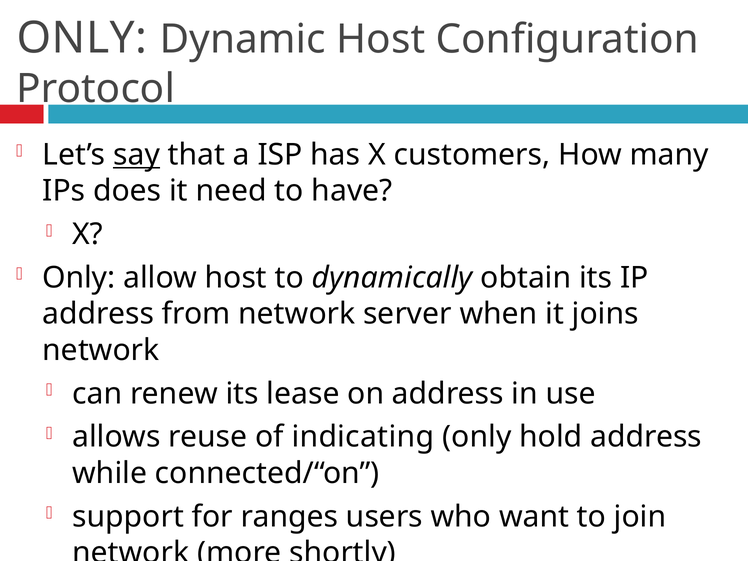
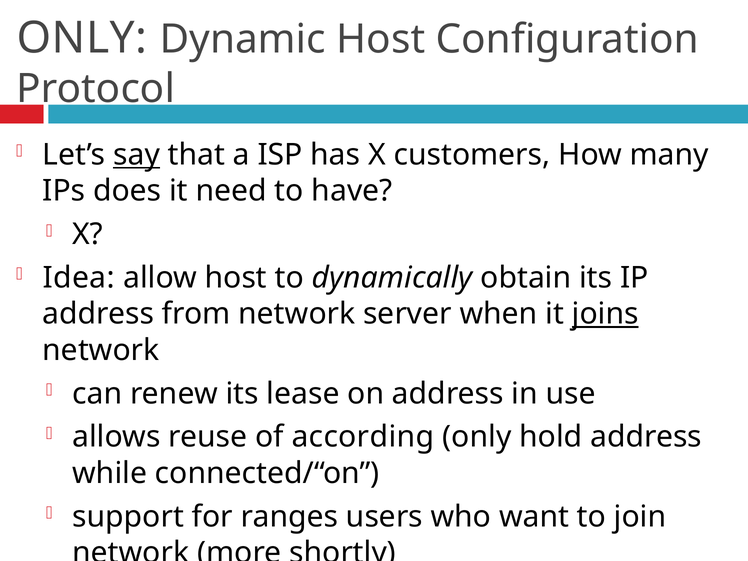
Only: Only -> Idea (79, 278)
joins underline: none -> present (605, 314)
indicating: indicating -> according (363, 437)
